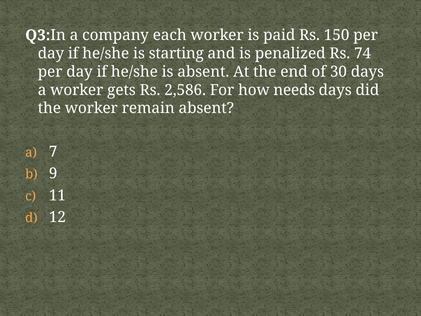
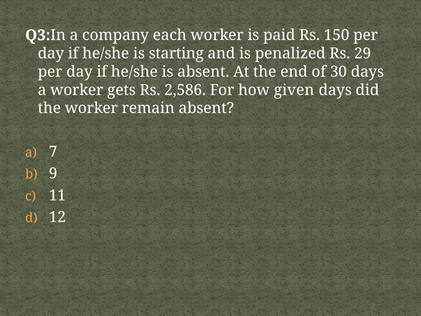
74: 74 -> 29 (363, 54)
needs: needs -> given (294, 90)
